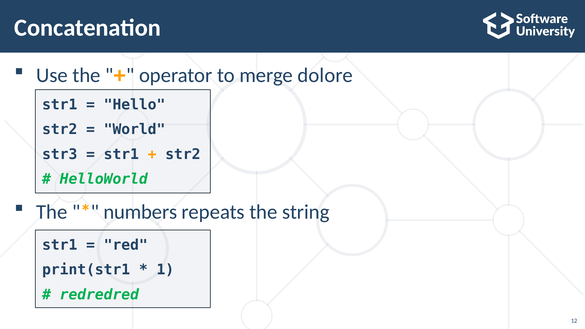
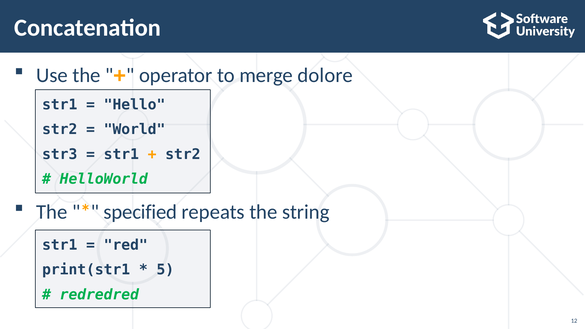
numbers: numbers -> specified (140, 212)
1: 1 -> 5 (165, 270)
